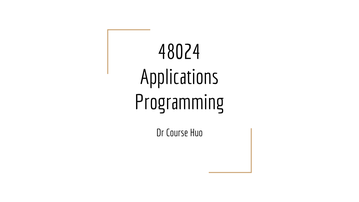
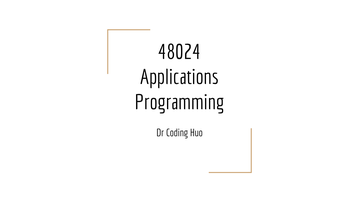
Course: Course -> Coding (177, 133)
